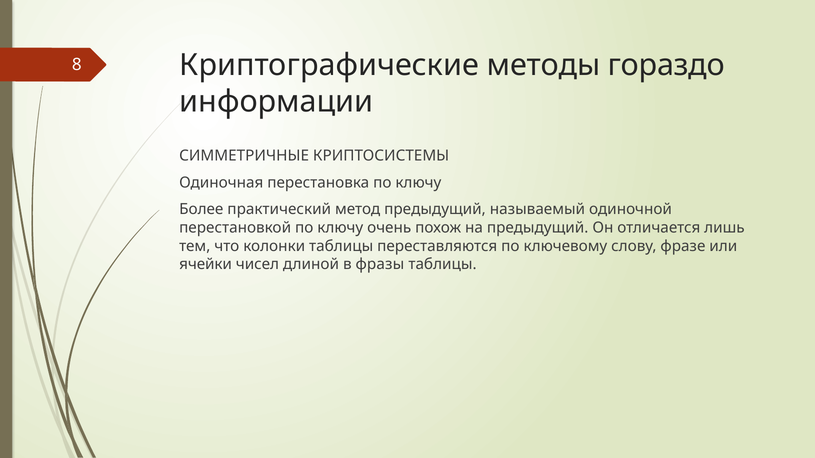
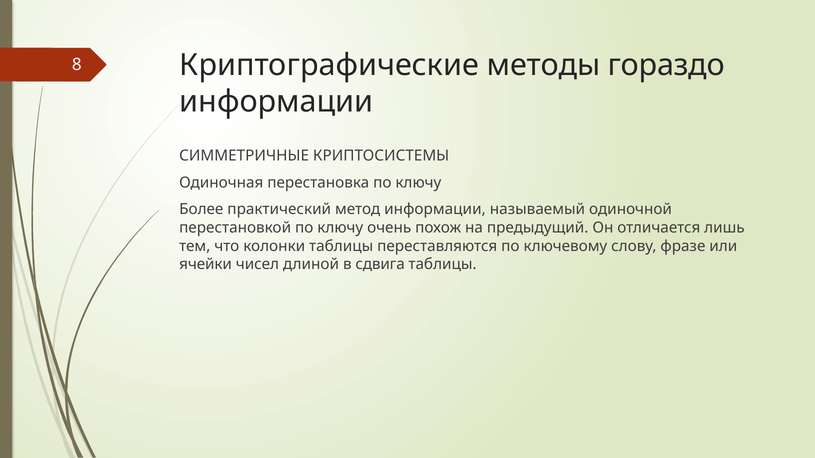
метод предыдущий: предыдущий -> информации (435, 210)
фразы: фразы -> сдвига (380, 265)
